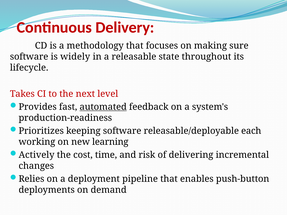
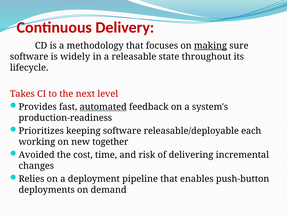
making underline: none -> present (210, 46)
learning: learning -> together (110, 142)
Actively: Actively -> Avoided (37, 155)
